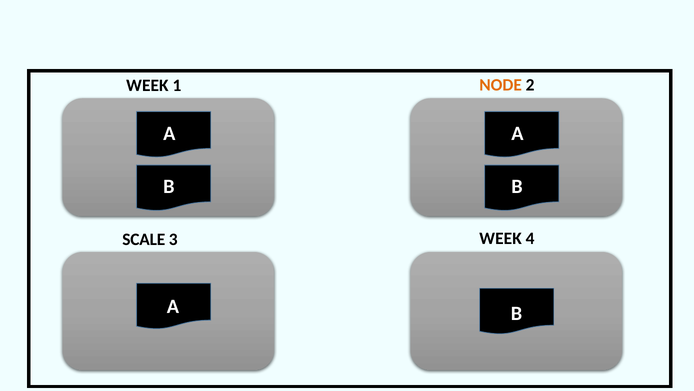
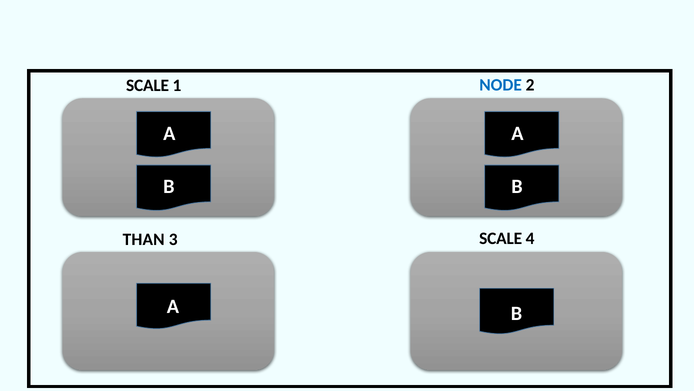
WEEK: WEEK -> SCALE (148, 85)
NODE colour: orange -> blue (501, 85)
SCALE: SCALE -> THAN (144, 239)
3 WEEK: WEEK -> SCALE (501, 238)
